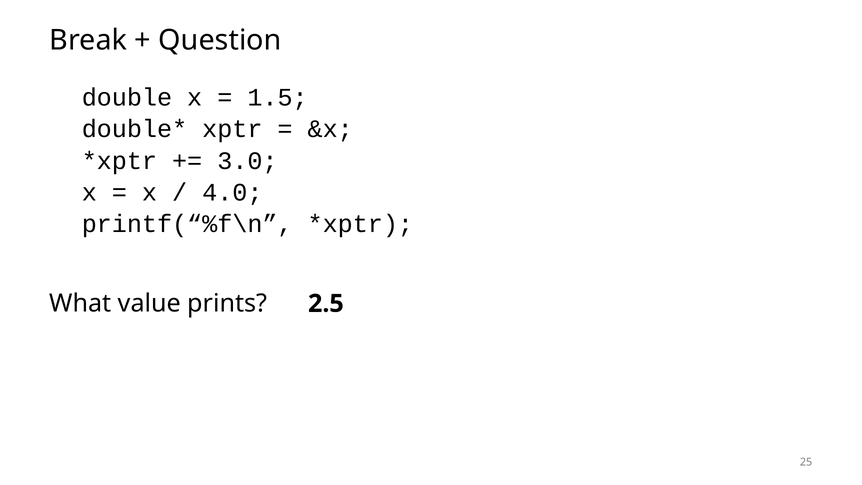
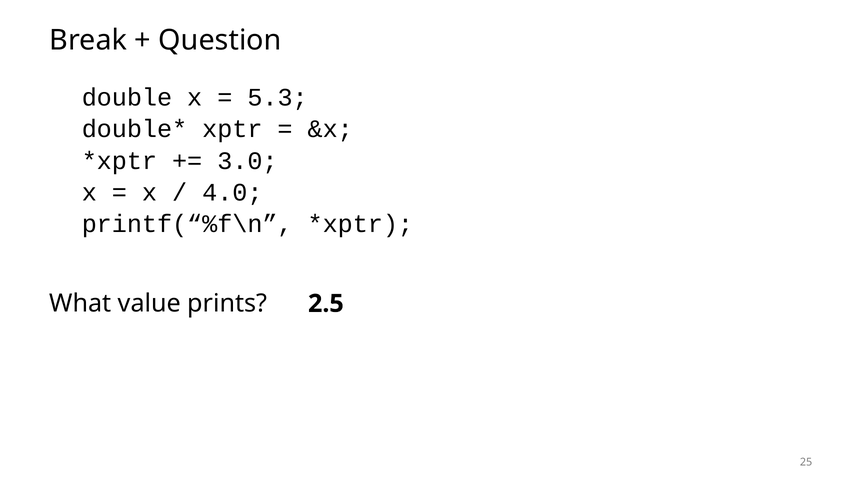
1.5: 1.5 -> 5.3 (278, 97)
